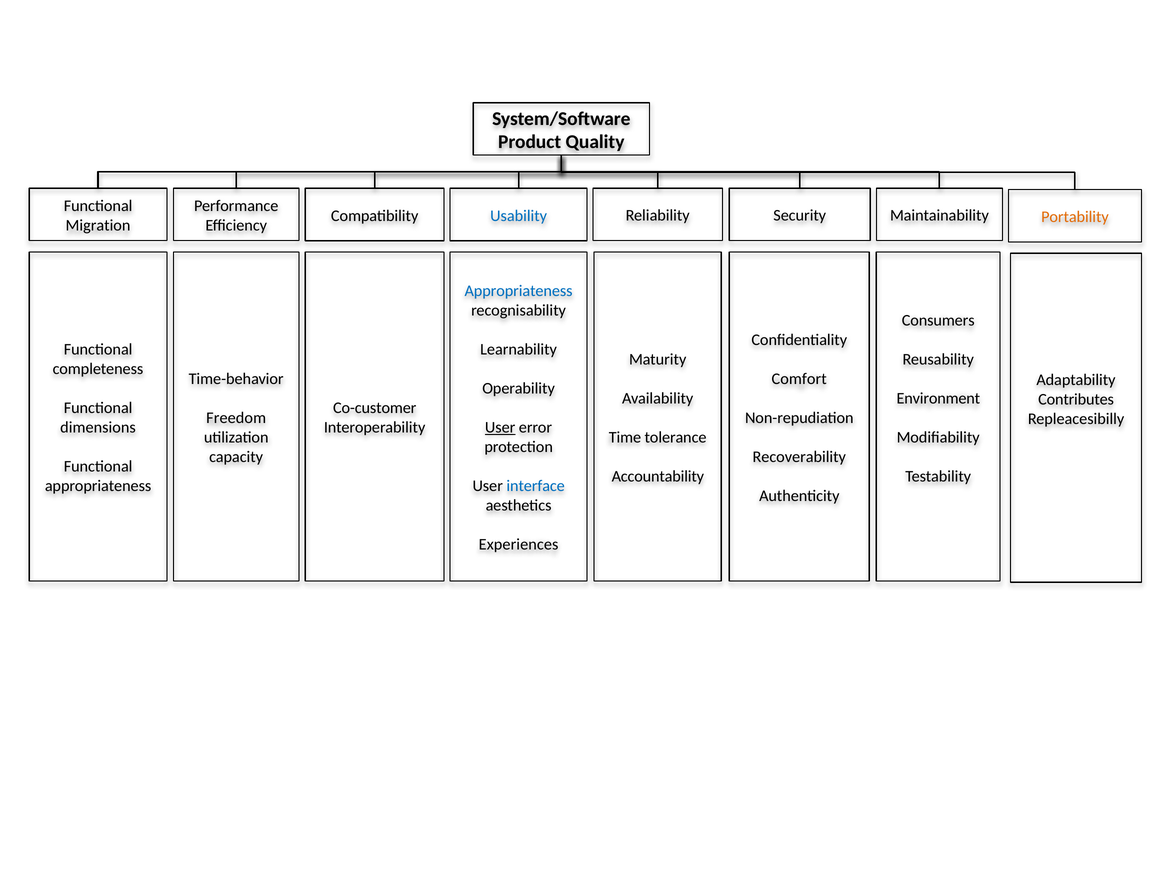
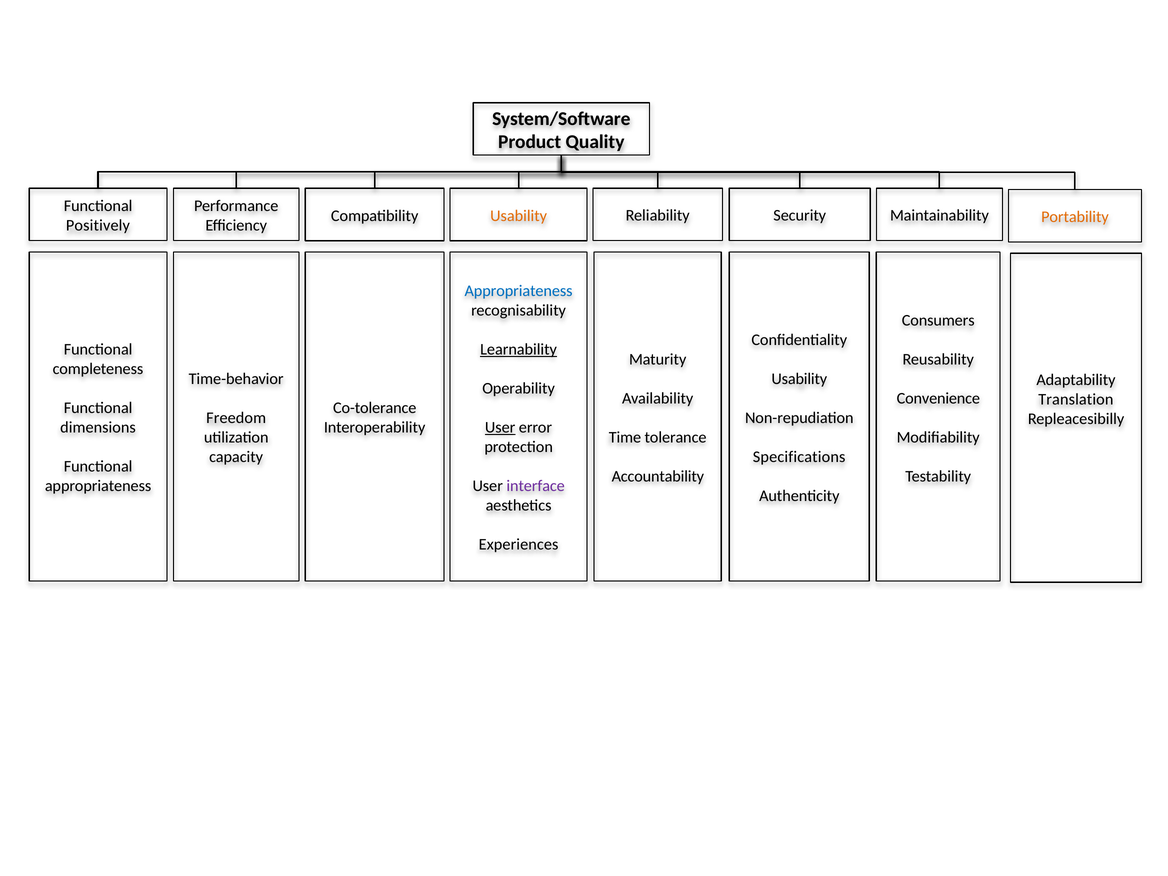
Usability colour: blue -> orange (519, 216)
Migration: Migration -> Positively (98, 225)
Learnability underline: none -> present (519, 349)
Comfort: Comfort -> Usability (799, 379)
Environment: Environment -> Convenience (938, 398)
Contributes: Contributes -> Translation (1076, 399)
Co-customer: Co-customer -> Co-tolerance (375, 408)
Recoverability: Recoverability -> Specifications (799, 457)
interface colour: blue -> purple (536, 486)
